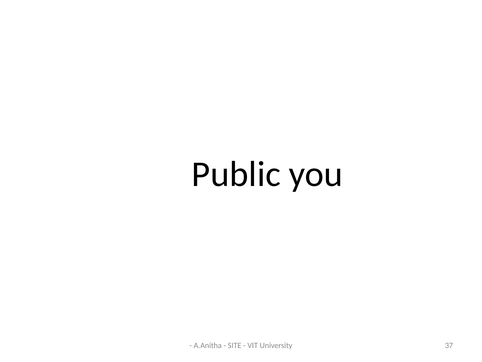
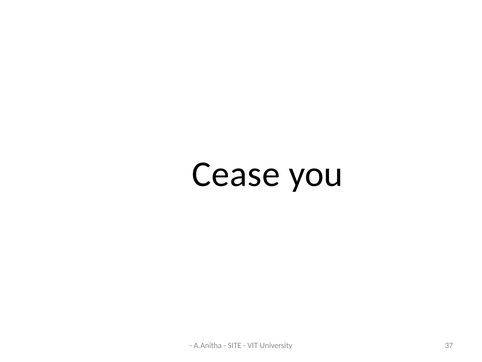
Public: Public -> Cease (236, 174)
